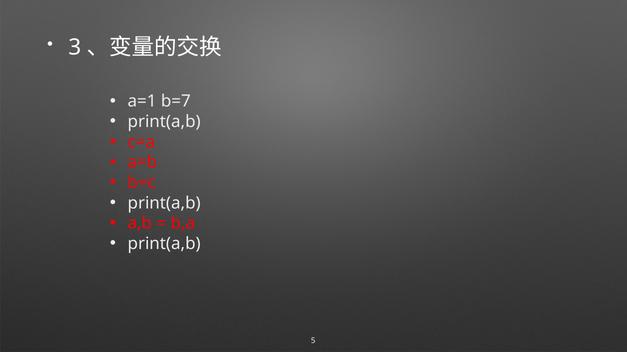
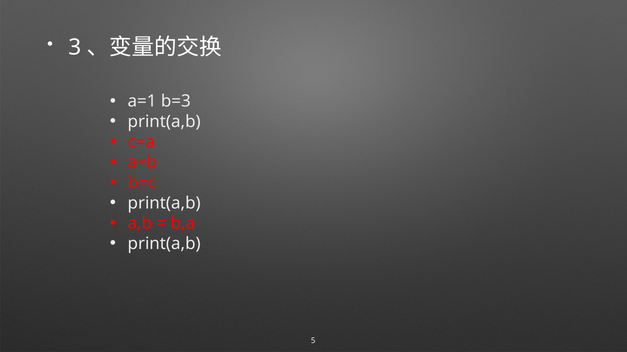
b=7: b=7 -> b=3 (176, 102)
